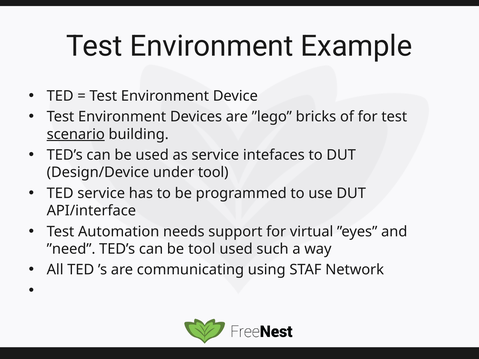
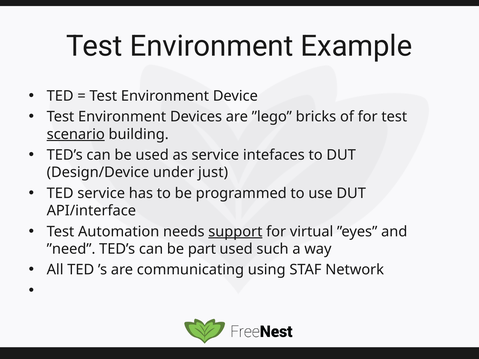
under tool: tool -> just (213, 173)
support underline: none -> present (235, 232)
be tool: tool -> part (202, 249)
